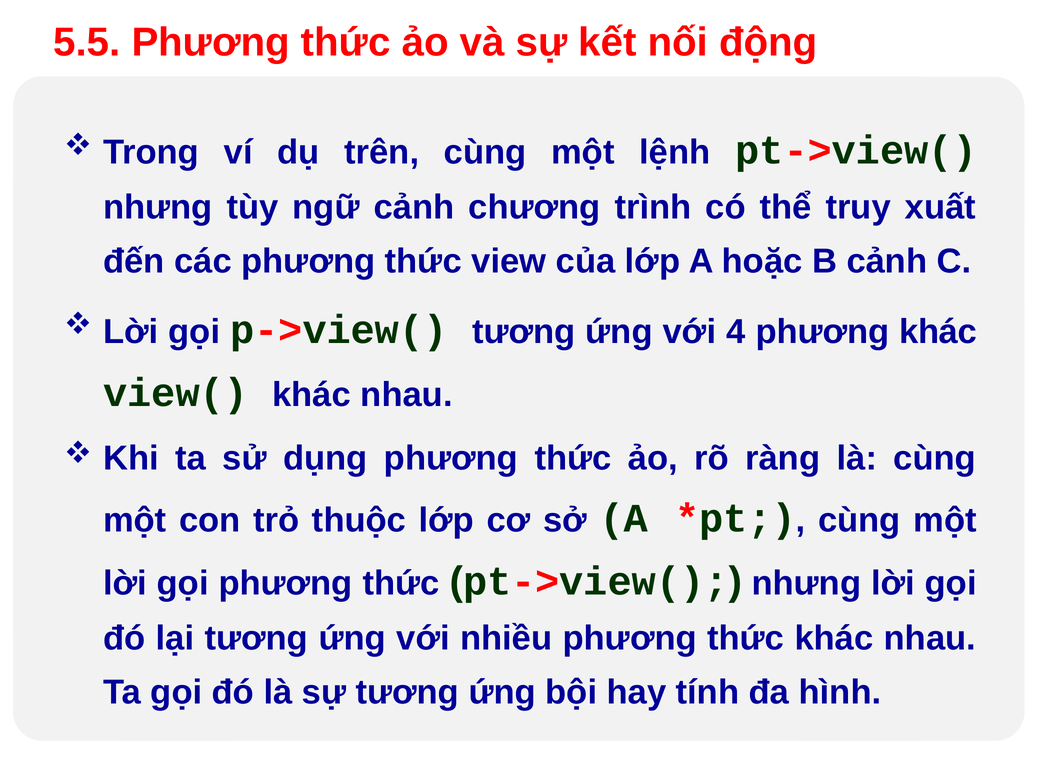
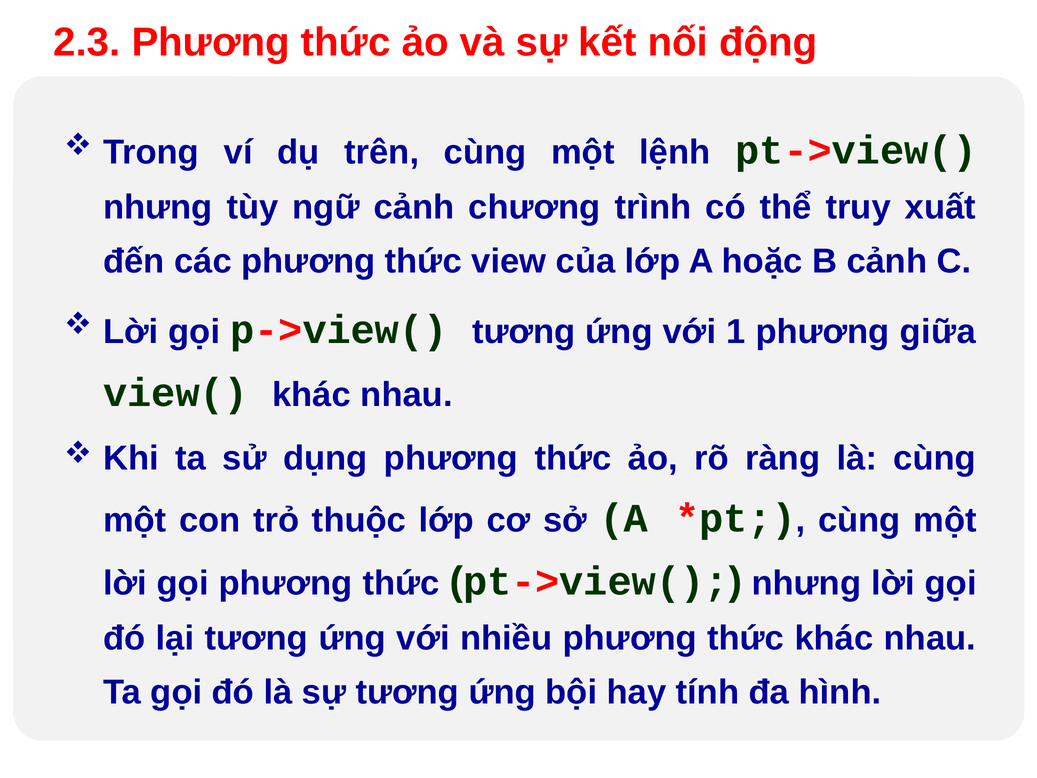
5.5: 5.5 -> 2.3 (87, 42)
4: 4 -> 1 (736, 332)
phương khác: khác -> giữa (938, 332)
